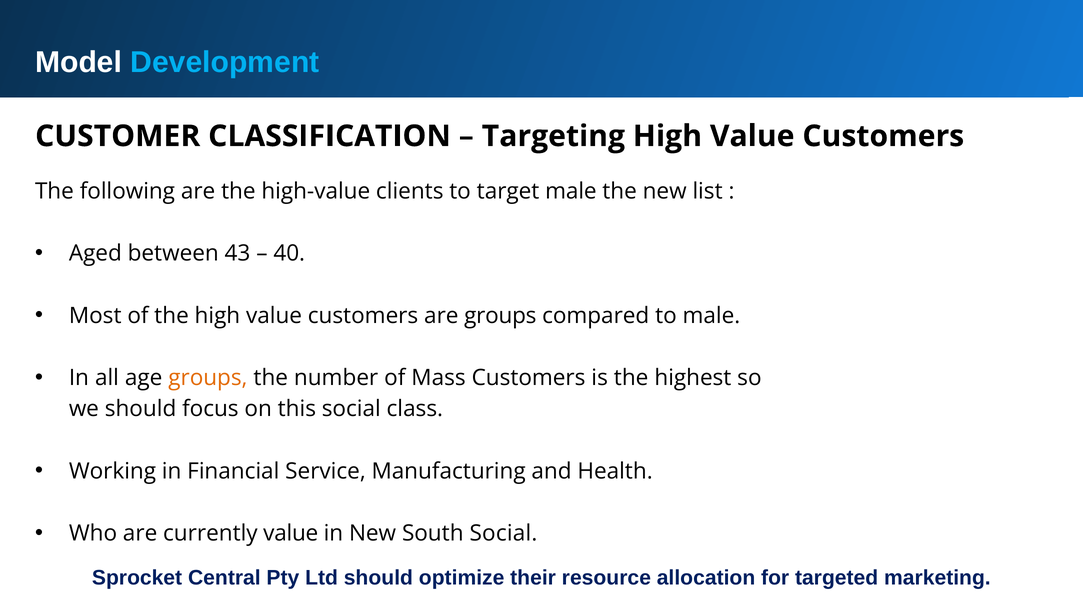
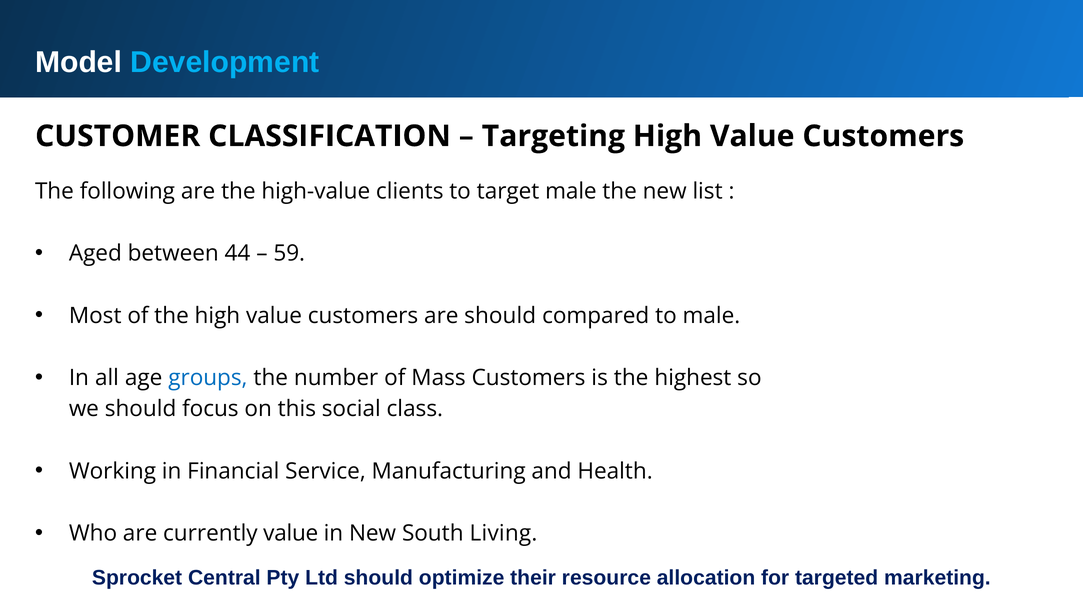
43: 43 -> 44 (237, 254)
40: 40 -> 59 (289, 254)
are groups: groups -> should (500, 316)
groups colour: orange -> blue (208, 378)
South Social: Social -> Living (503, 534)
